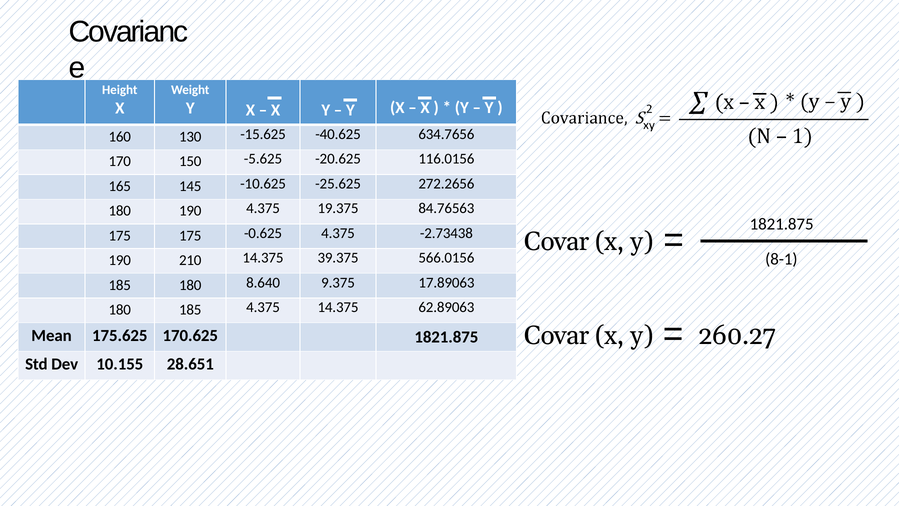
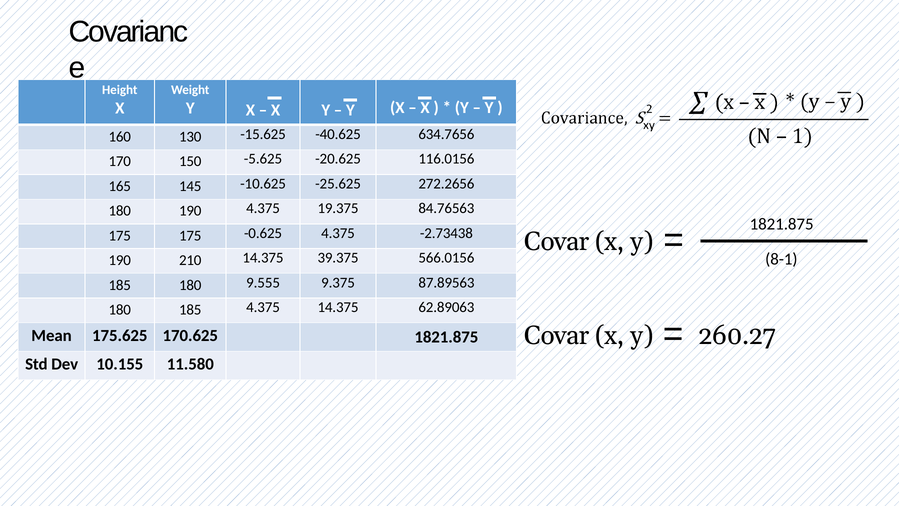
8.640: 8.640 -> 9.555 (263, 283)
17.89063: 17.89063 -> 87.89563 (446, 283)
28.651: 28.651 -> 11.580 (190, 364)
